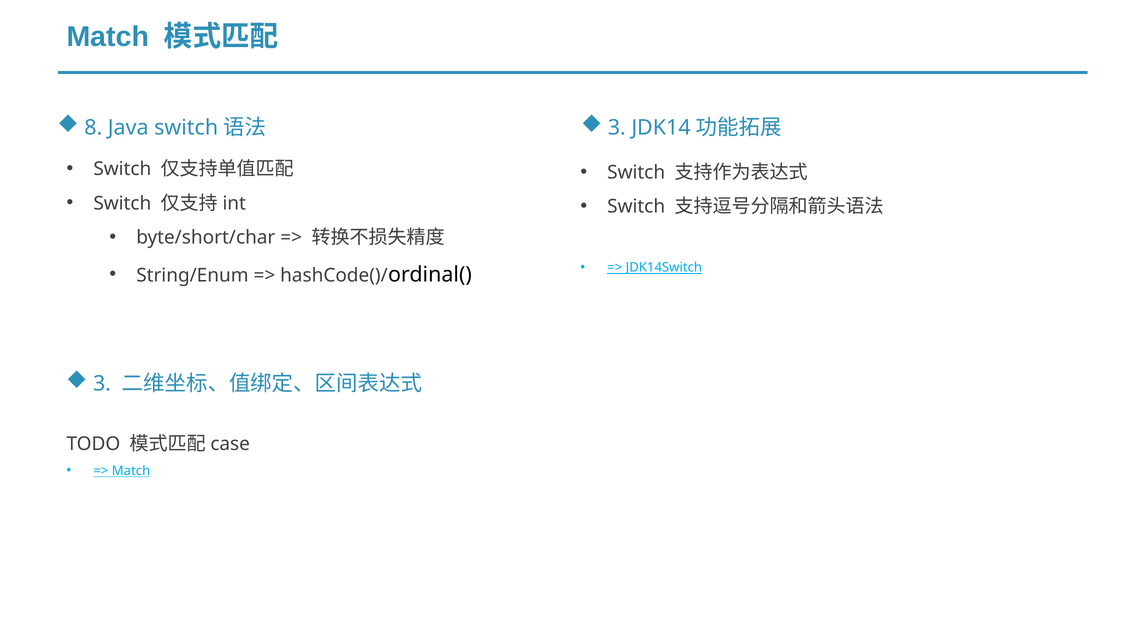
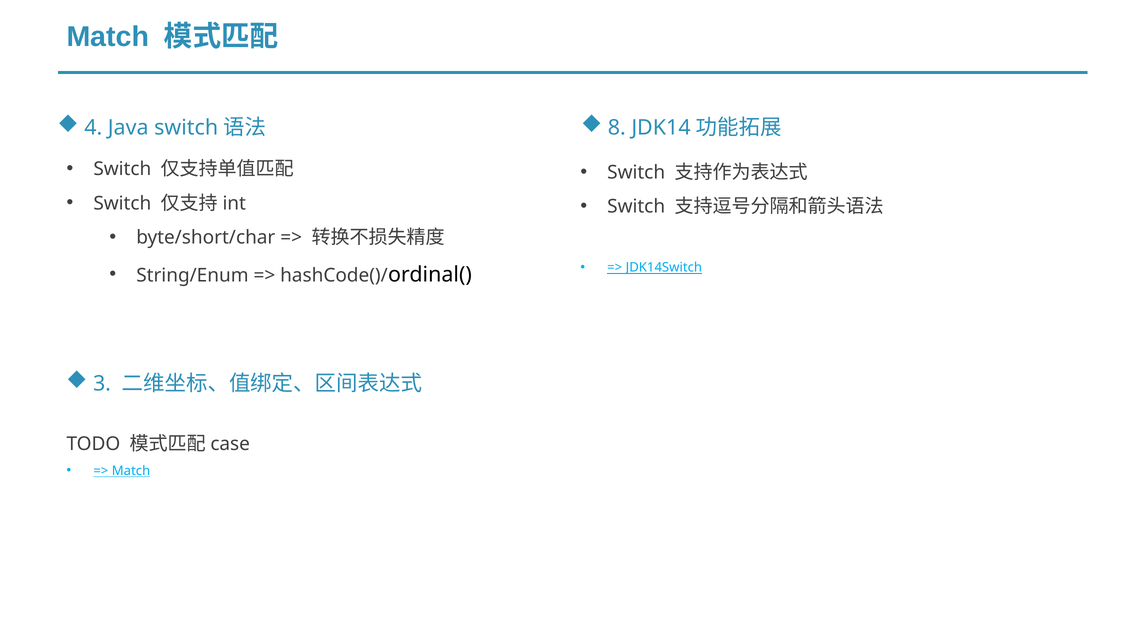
8: 8 -> 4 (93, 128)
3: 3 -> 8 (617, 128)
